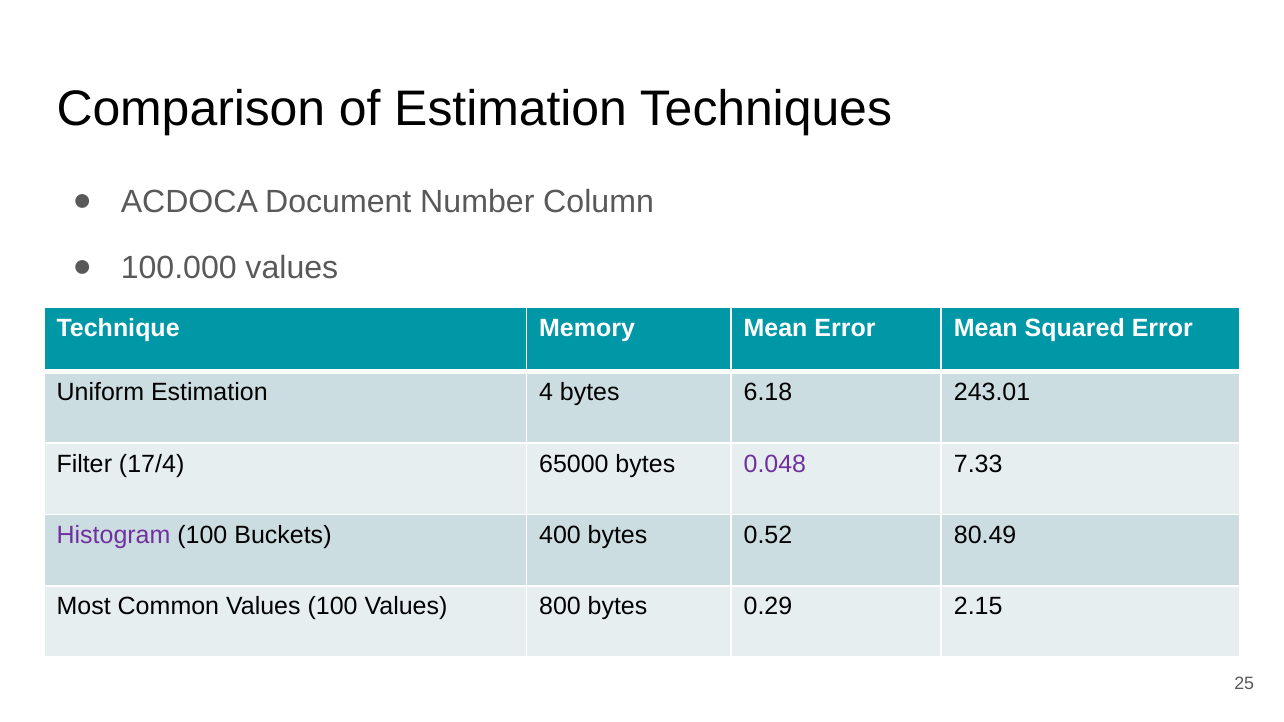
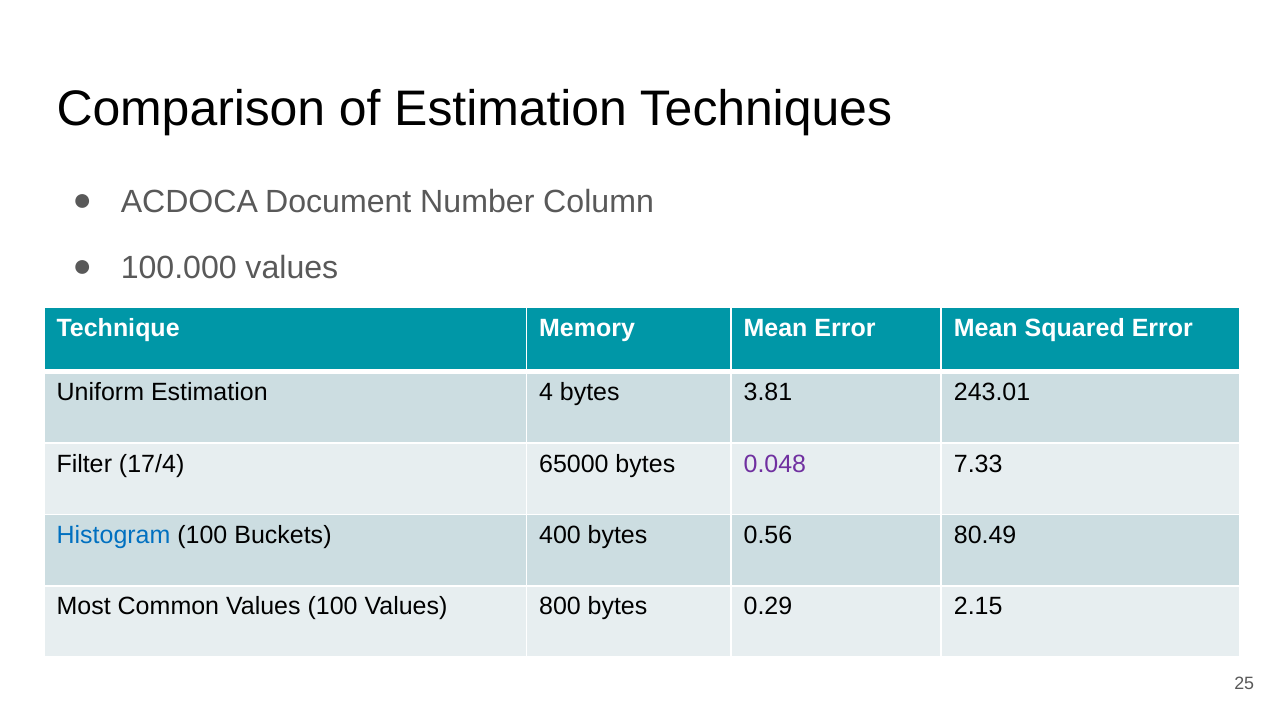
6.18: 6.18 -> 3.81 (768, 393)
Histogram colour: purple -> blue (114, 536)
0.52: 0.52 -> 0.56 (768, 536)
